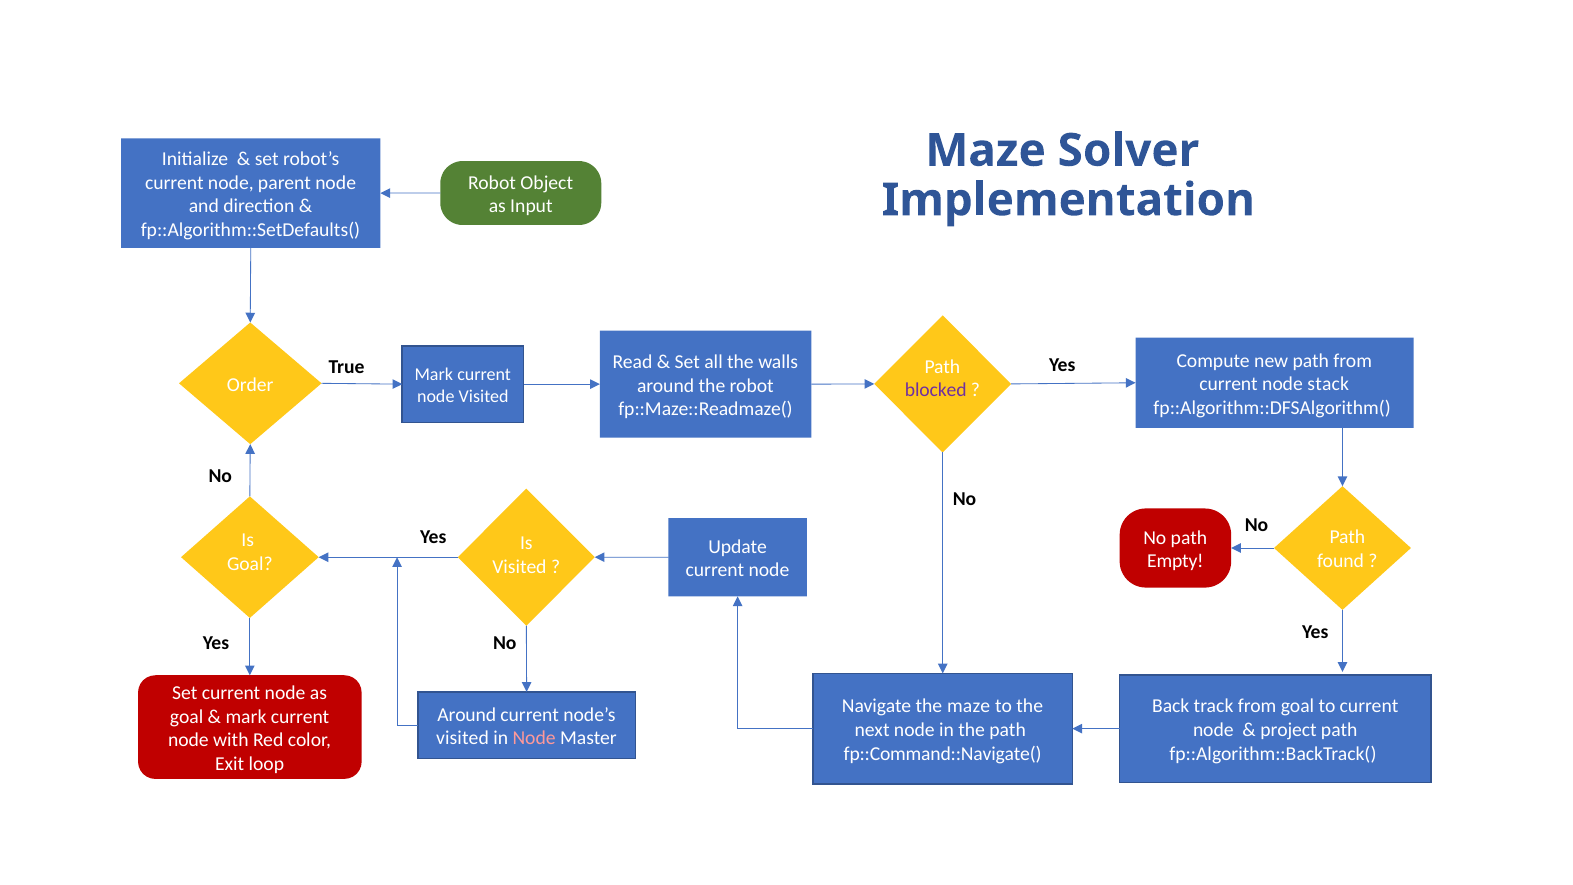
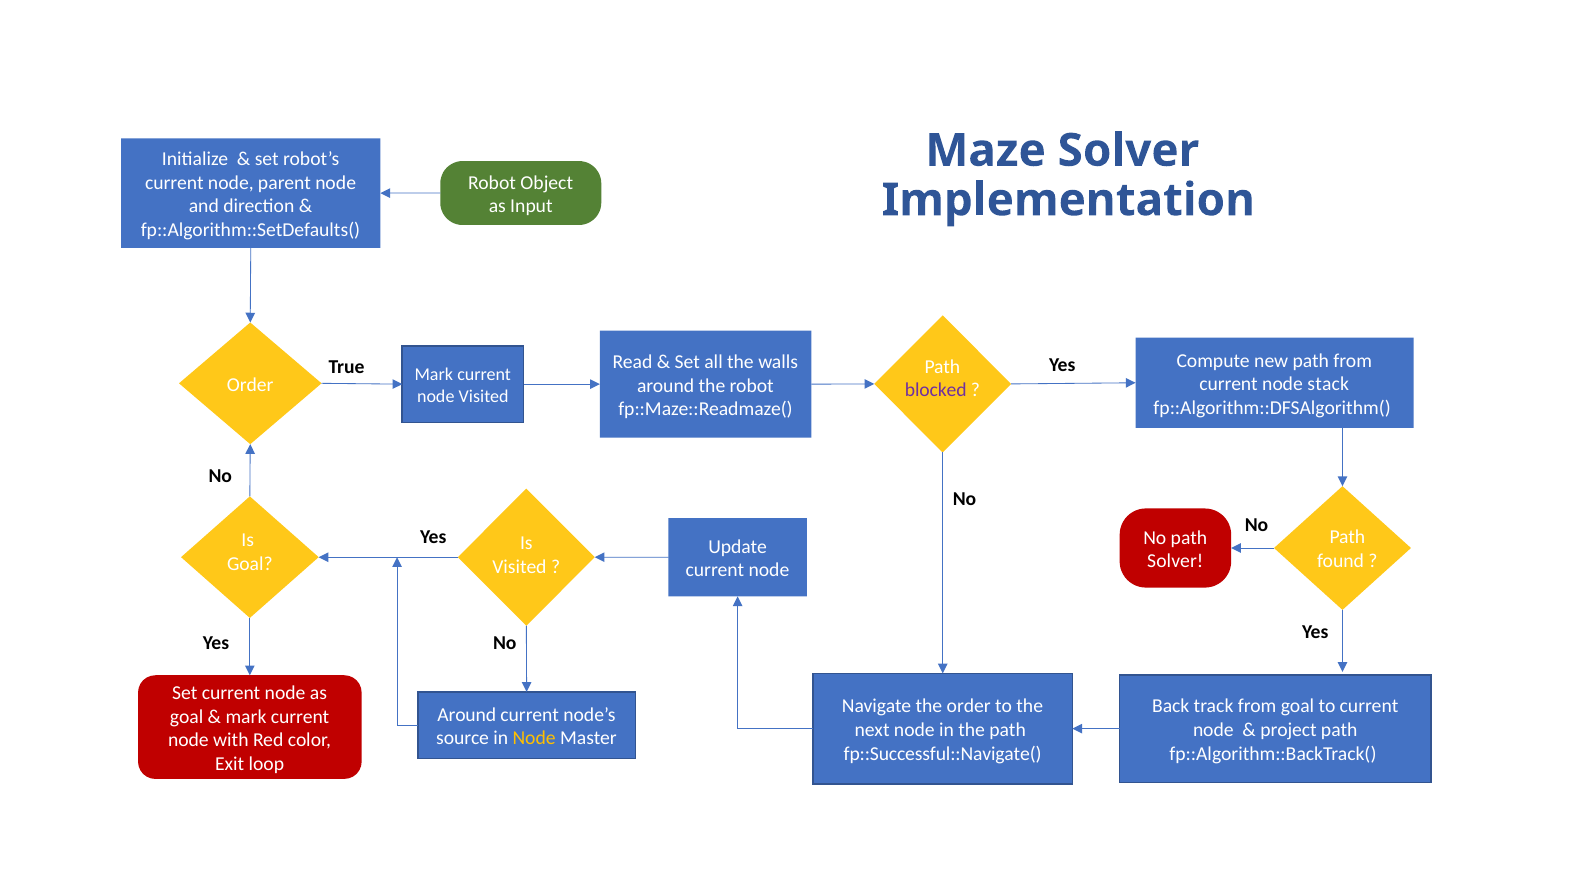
Empty: Empty -> Solver (1175, 561)
the maze: maze -> order (969, 706)
visited: visited -> source (463, 738)
Node colour: pink -> yellow (534, 738)
fp::Command::Navigate(: fp::Command::Navigate( -> fp::Successful::Navigate( (943, 753)
